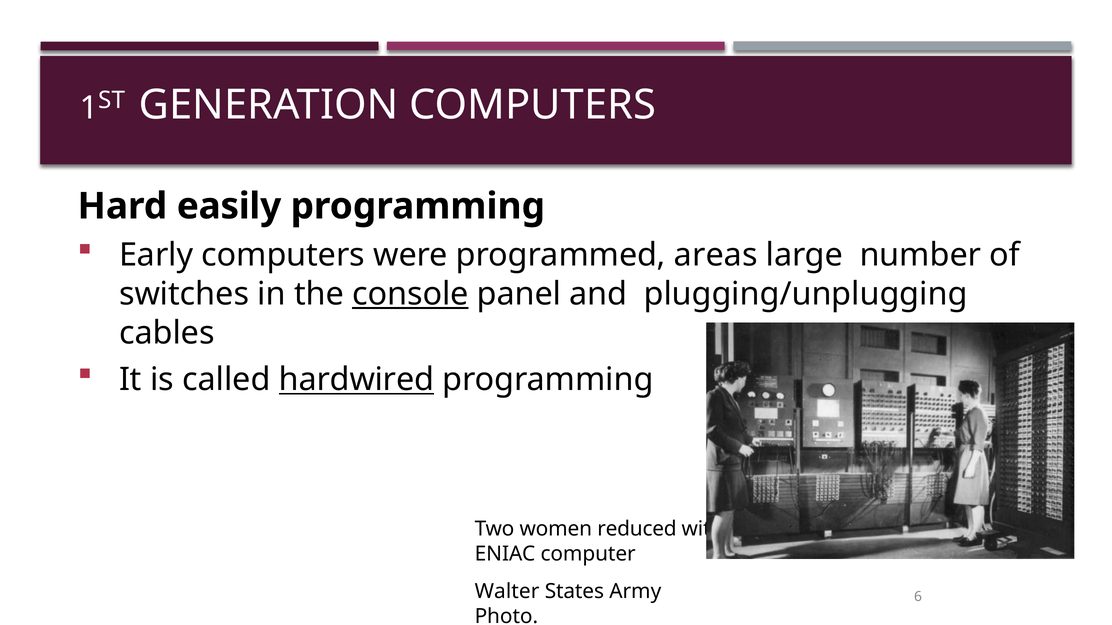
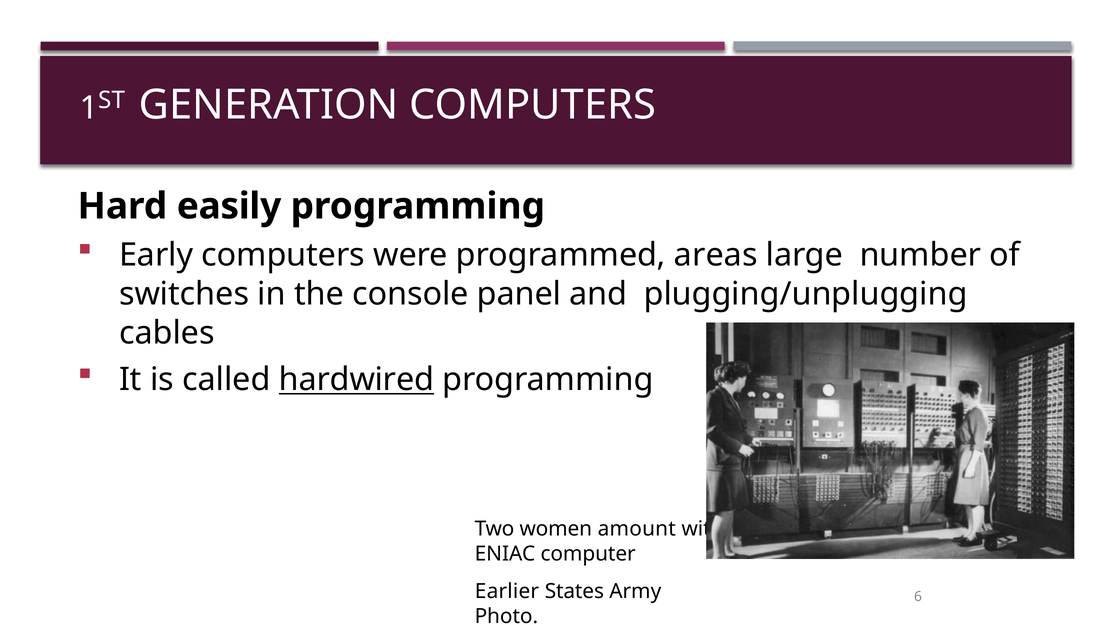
console underline: present -> none (411, 294)
reduced: reduced -> amount (637, 529)
Walter: Walter -> Earlier (507, 592)
